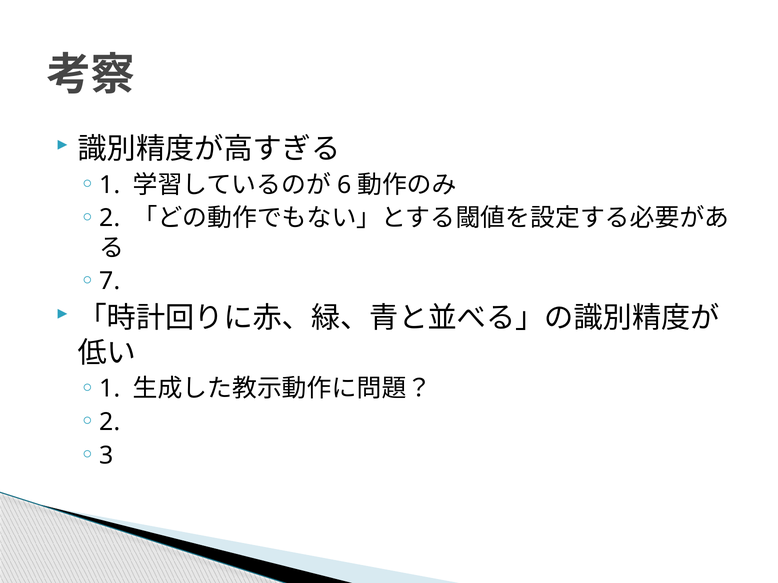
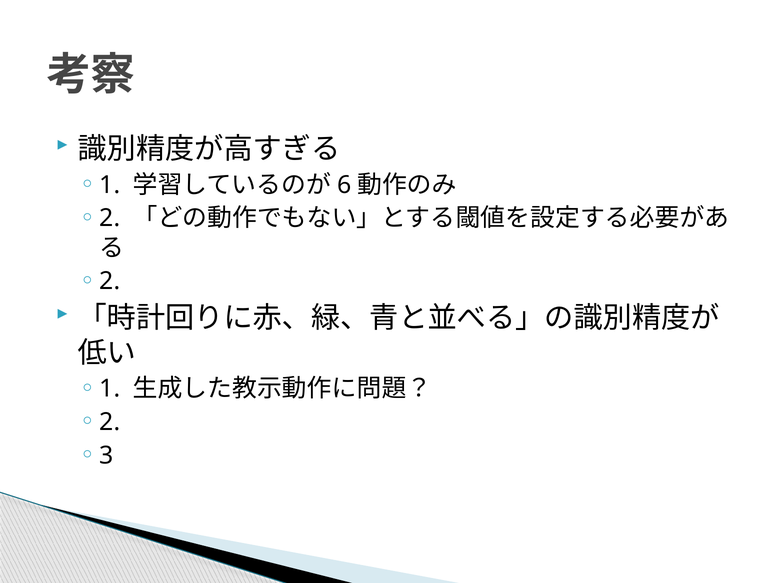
7: 7 -> 2 (110, 281)
